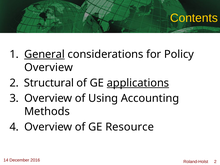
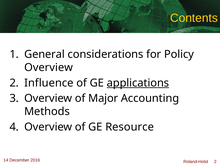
General underline: present -> none (44, 54)
Structural: Structural -> Influence (49, 83)
Using: Using -> Major (103, 98)
